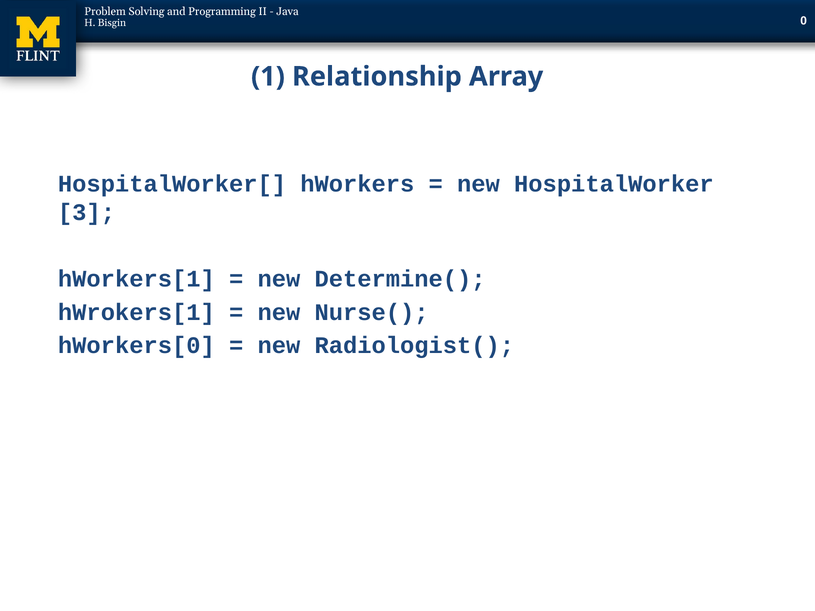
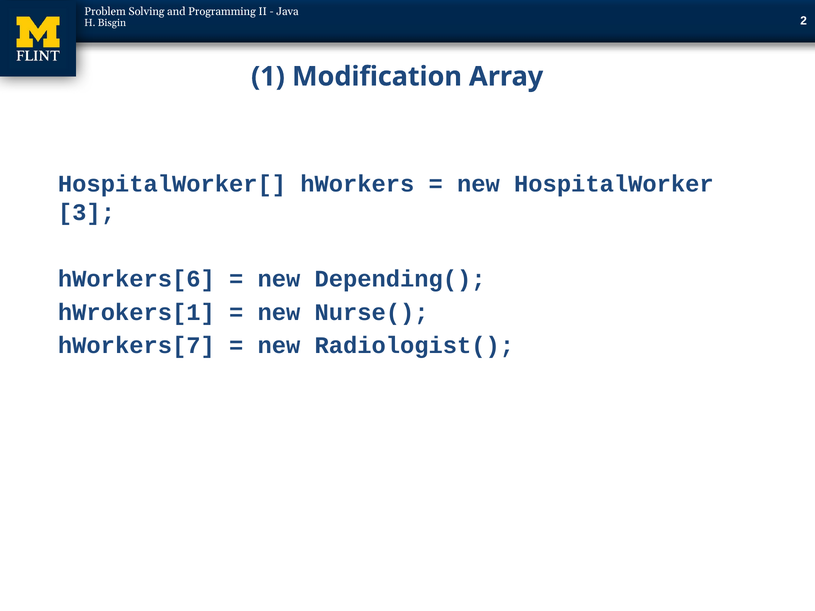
0: 0 -> 2 (804, 21)
Relationship: Relationship -> Modification (377, 77)
hWorkers[1: hWorkers[1 -> hWorkers[6 (136, 279)
Determine(: Determine( -> Depending( (400, 279)
hWorkers[0: hWorkers[0 -> hWorkers[7 (136, 346)
